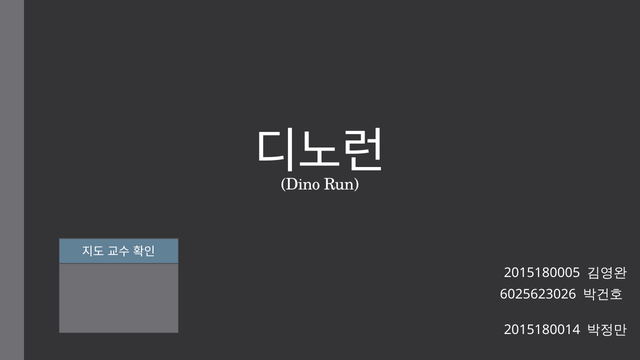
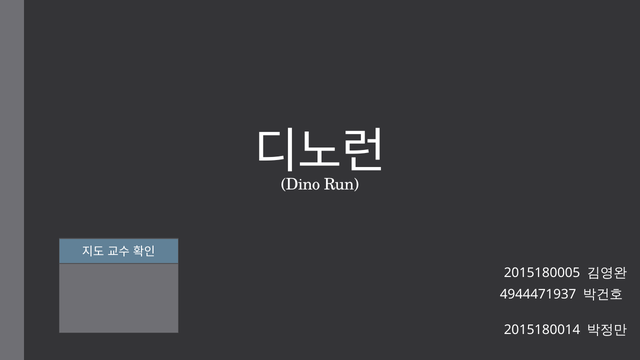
6025623026: 6025623026 -> 4944471937 (538, 294)
